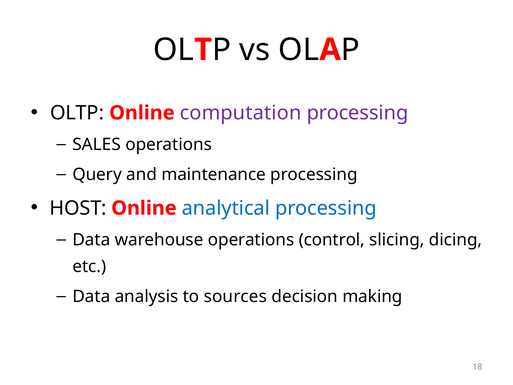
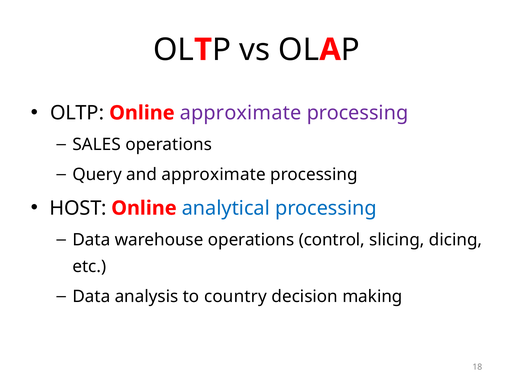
Online computation: computation -> approximate (241, 113)
and maintenance: maintenance -> approximate (214, 174)
sources: sources -> country (235, 296)
